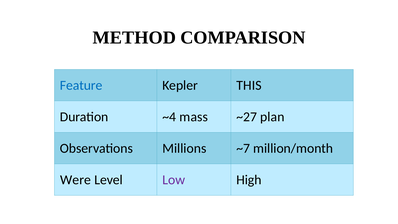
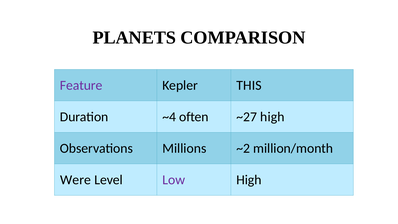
METHOD: METHOD -> PLANETS (134, 38)
Feature colour: blue -> purple (81, 85)
mass: mass -> often (194, 117)
~27 plan: plan -> high (272, 117)
~7: ~7 -> ~2 (243, 148)
